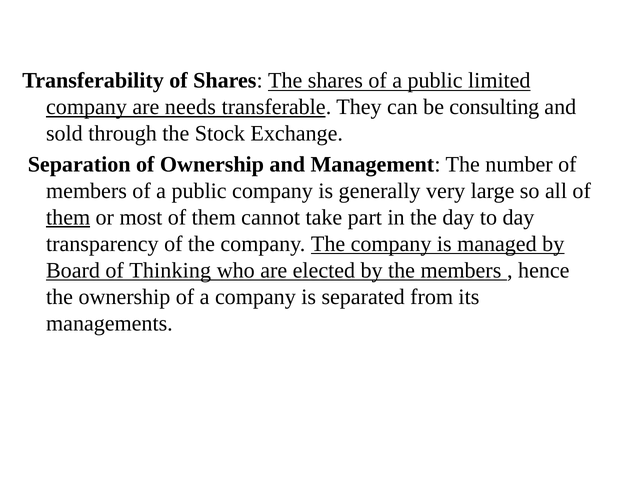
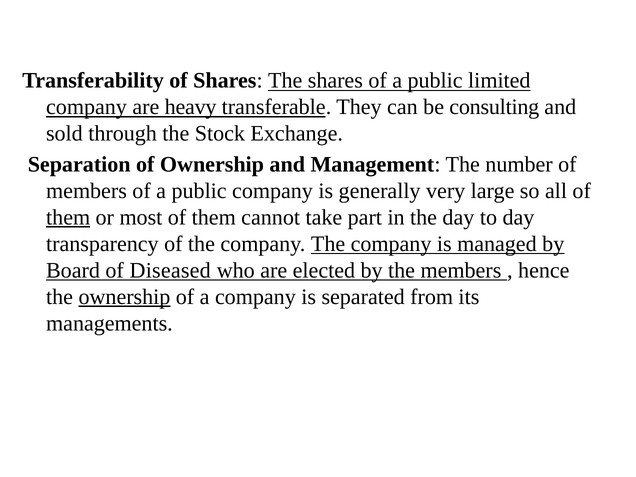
needs: needs -> heavy (191, 107)
Thinking: Thinking -> Diseased (170, 270)
ownership underline: none -> present (124, 297)
